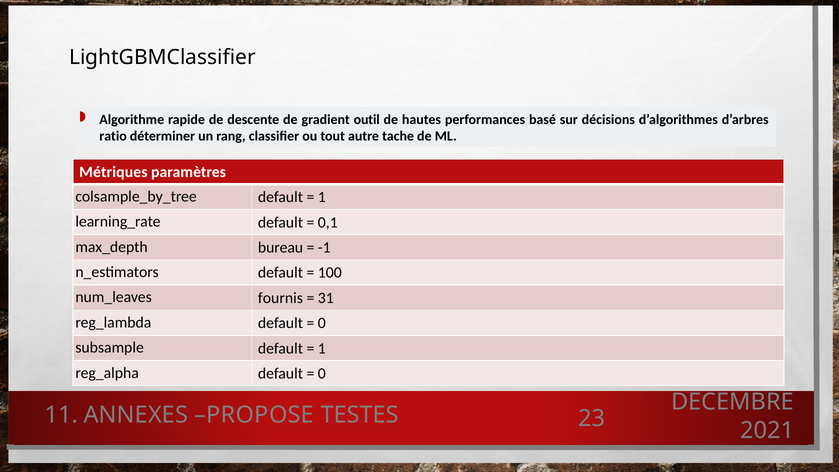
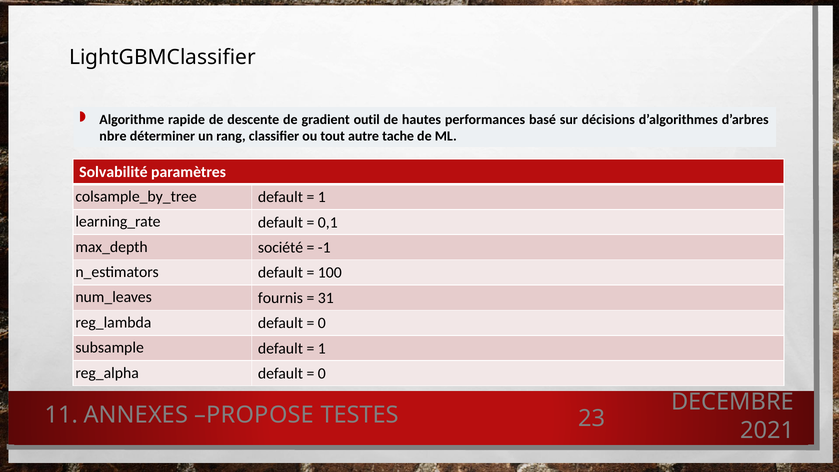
ratio: ratio -> nbre (113, 136)
Métriques: Métriques -> Solvabilité (113, 172)
bureau: bureau -> société (281, 247)
